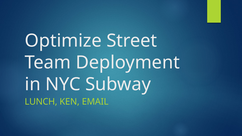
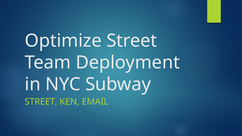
LUNCH: LUNCH -> STREET (41, 102)
